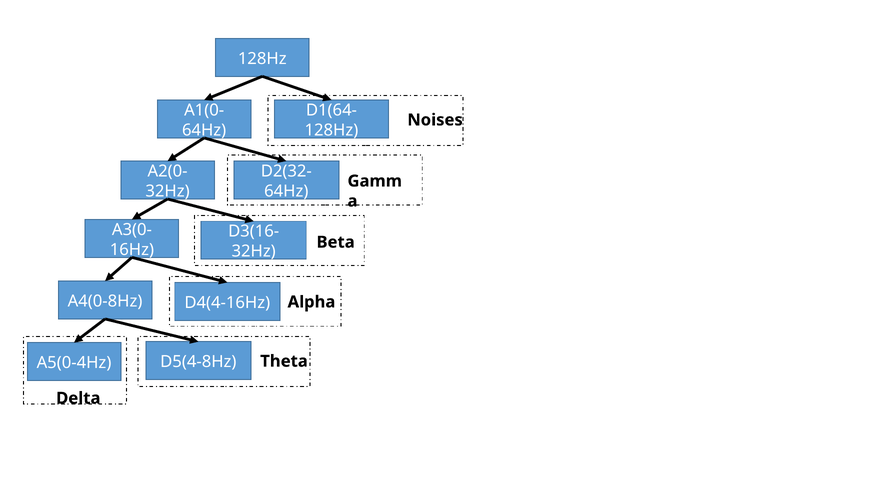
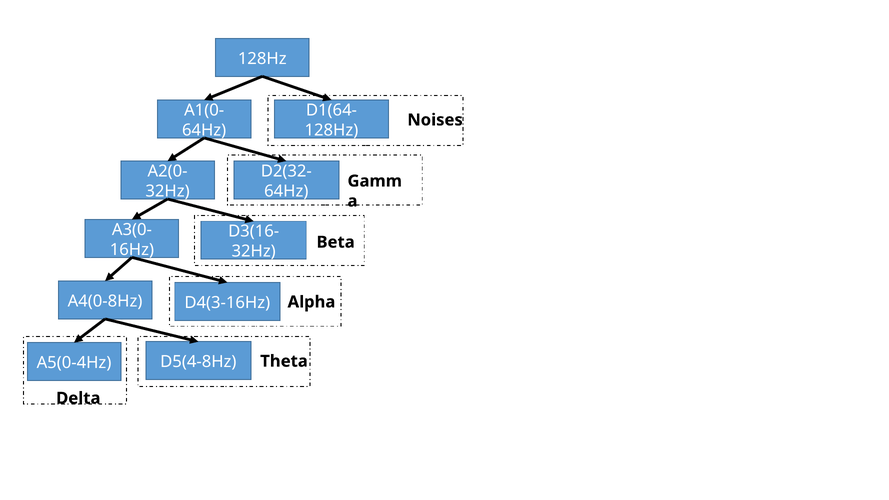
D4(4-16Hz: D4(4-16Hz -> D4(3-16Hz (227, 303)
